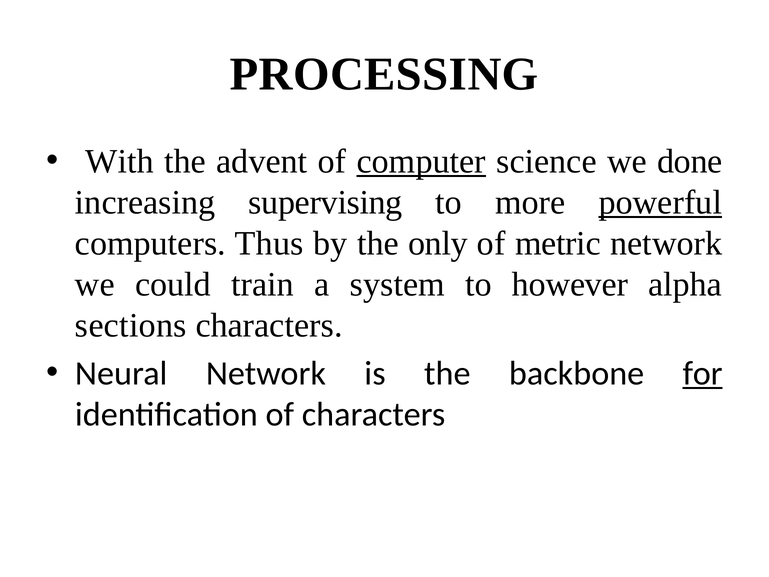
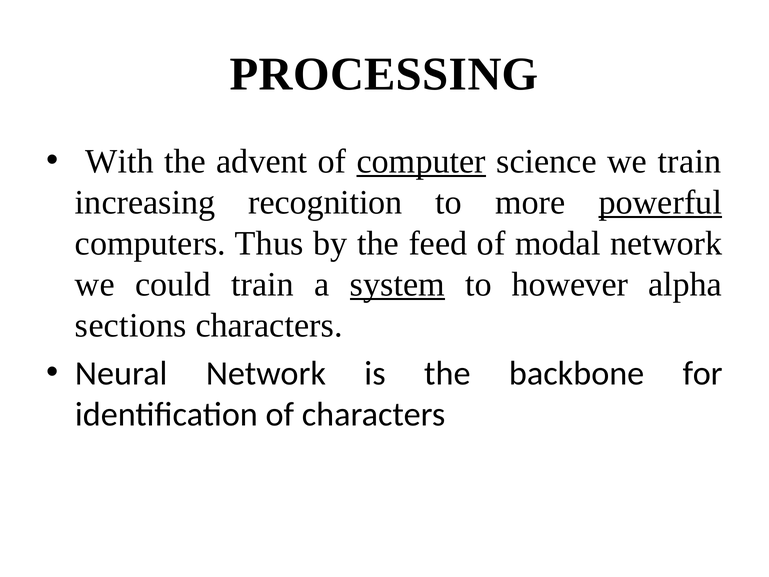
we done: done -> train (690, 161)
supervising: supervising -> recognition (325, 202)
only: only -> feed (438, 243)
metric: metric -> modal (558, 243)
system underline: none -> present (397, 284)
for underline: present -> none (703, 373)
